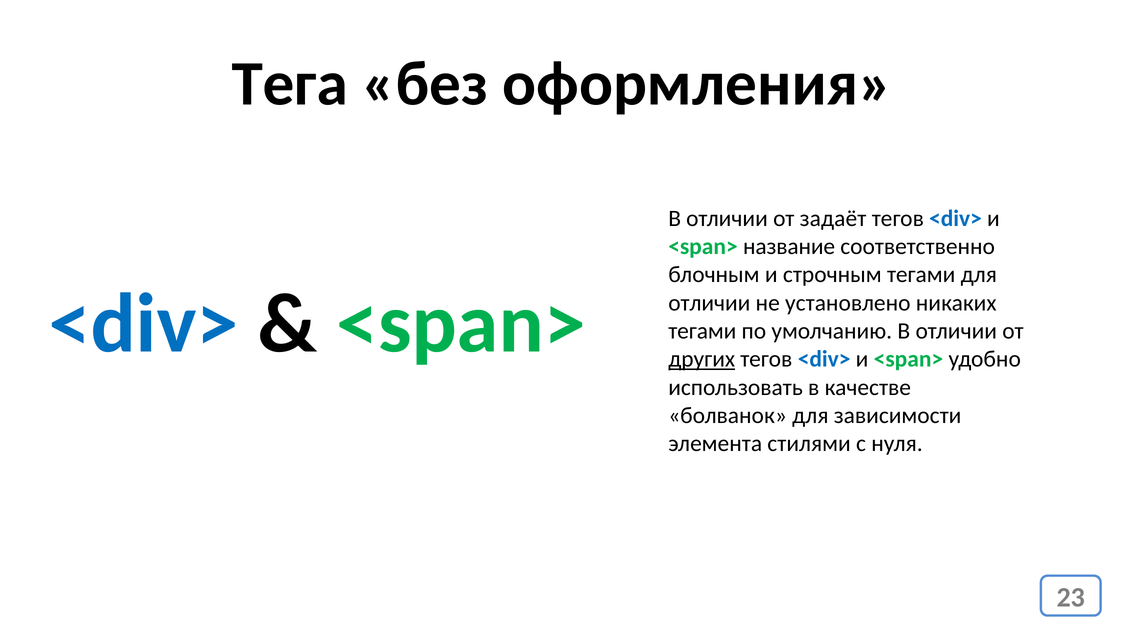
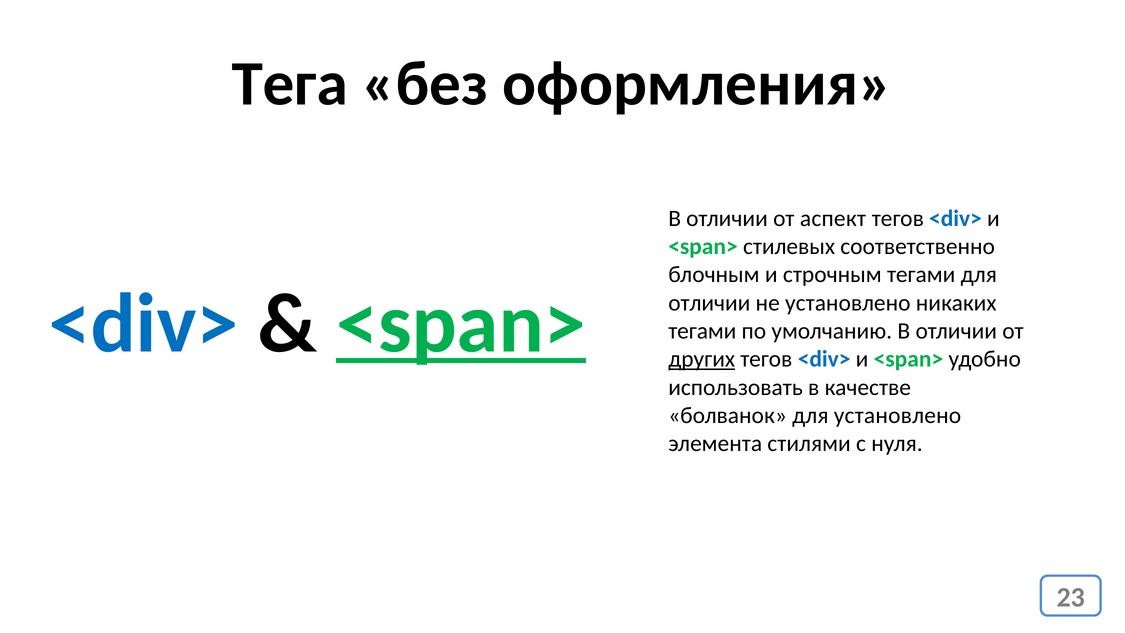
задаёт: задаёт -> аспект (833, 218)
название: название -> стилевых (789, 246)
<span> underline: none -> present (461, 324)
для зависимости: зависимости -> установлено (898, 415)
